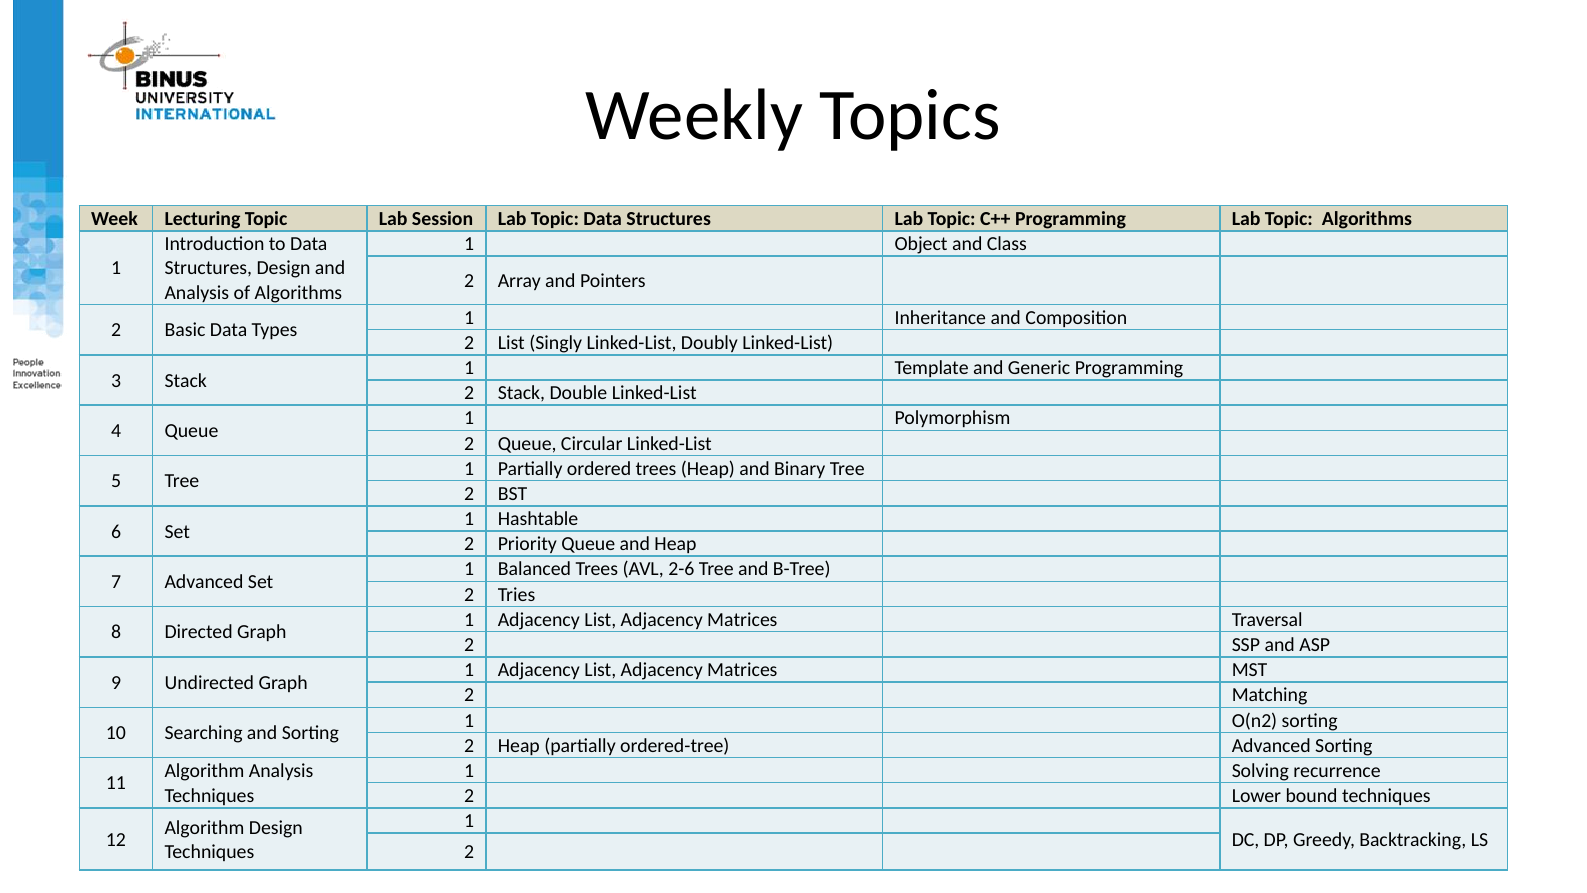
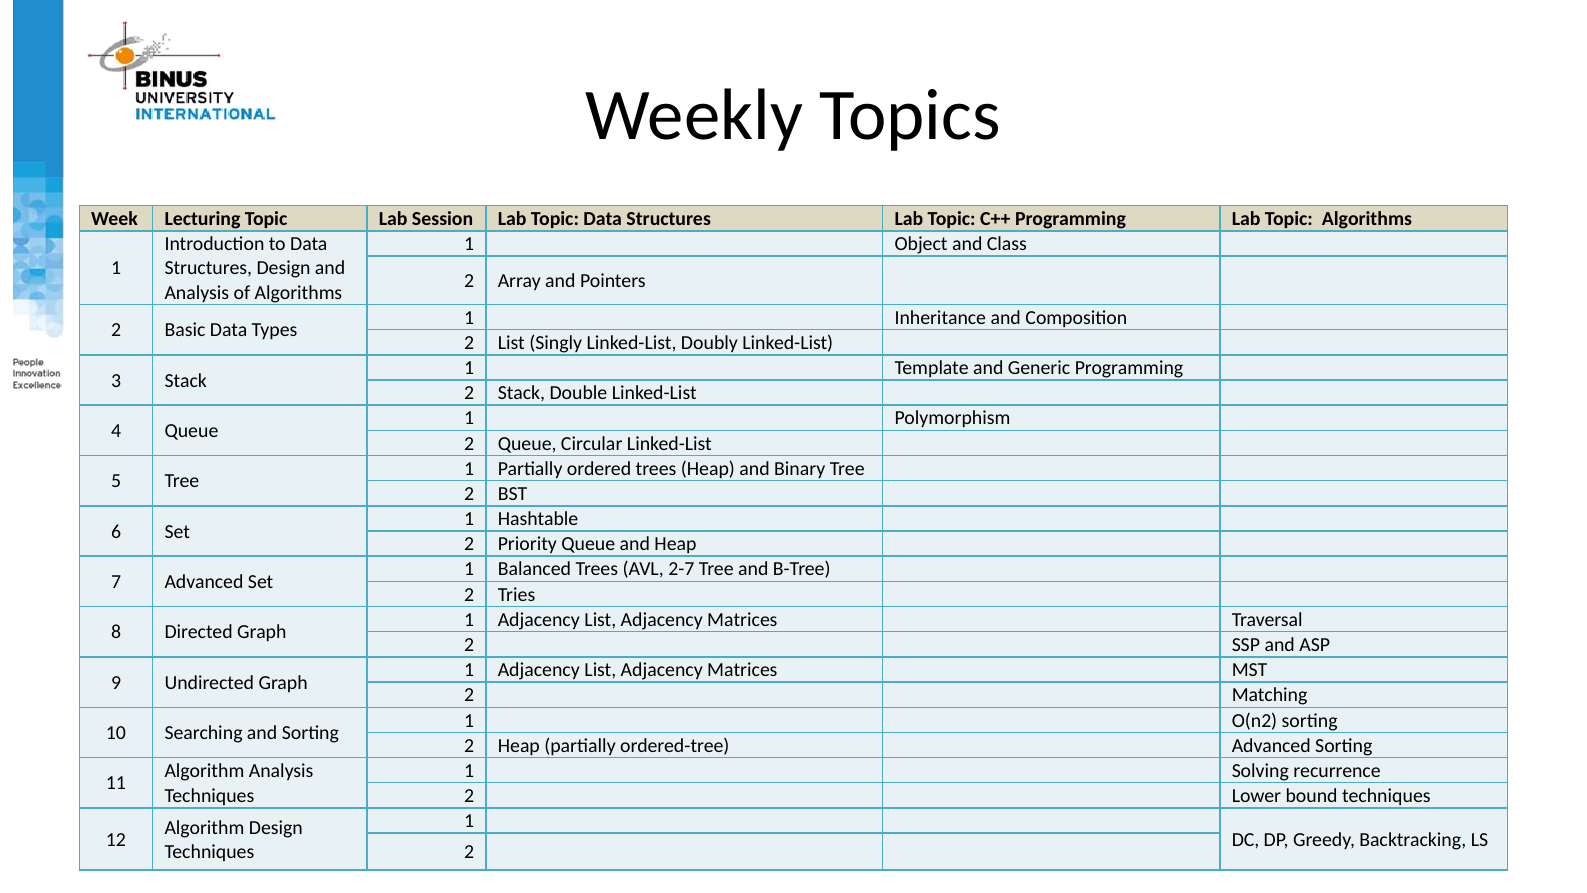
2-6: 2-6 -> 2-7 (681, 569)
